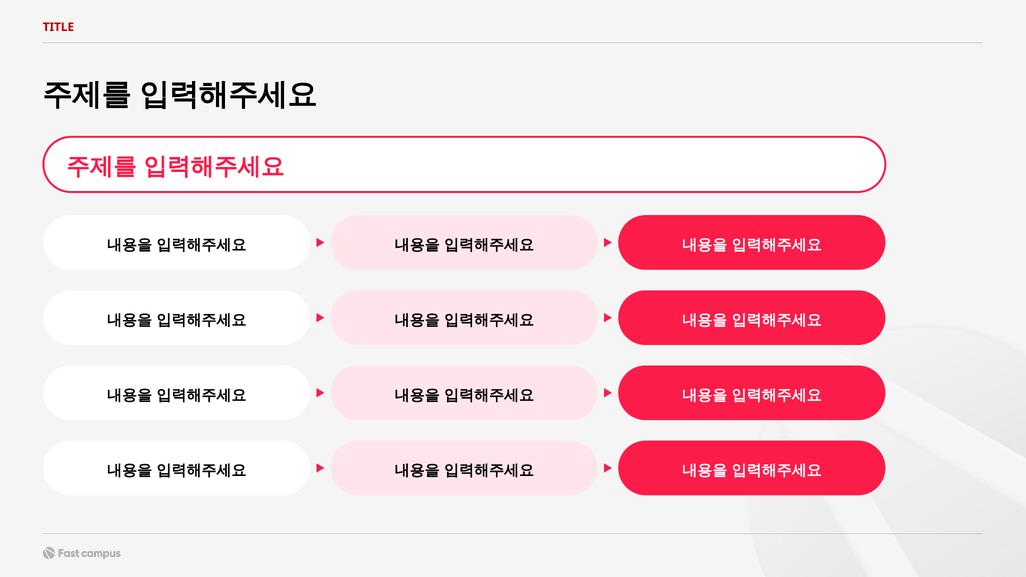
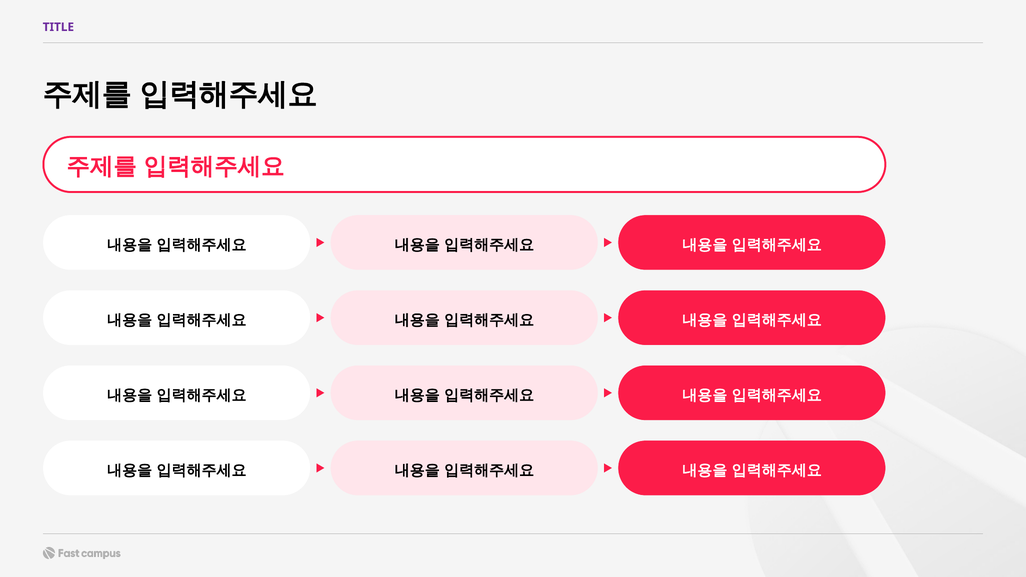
TITLE colour: red -> purple (58, 27)
